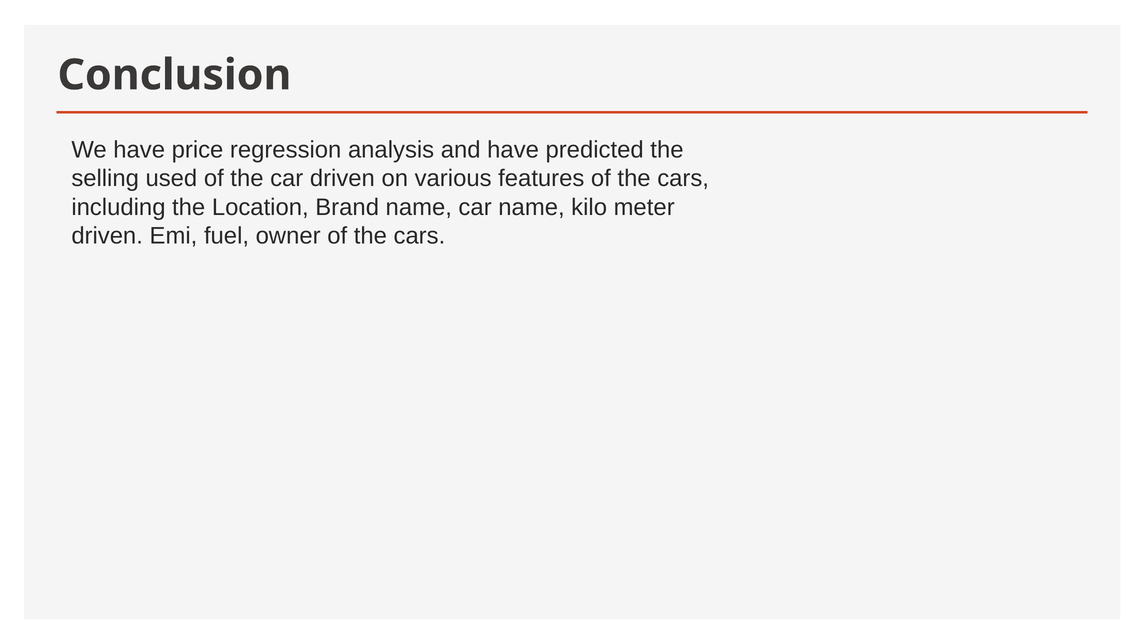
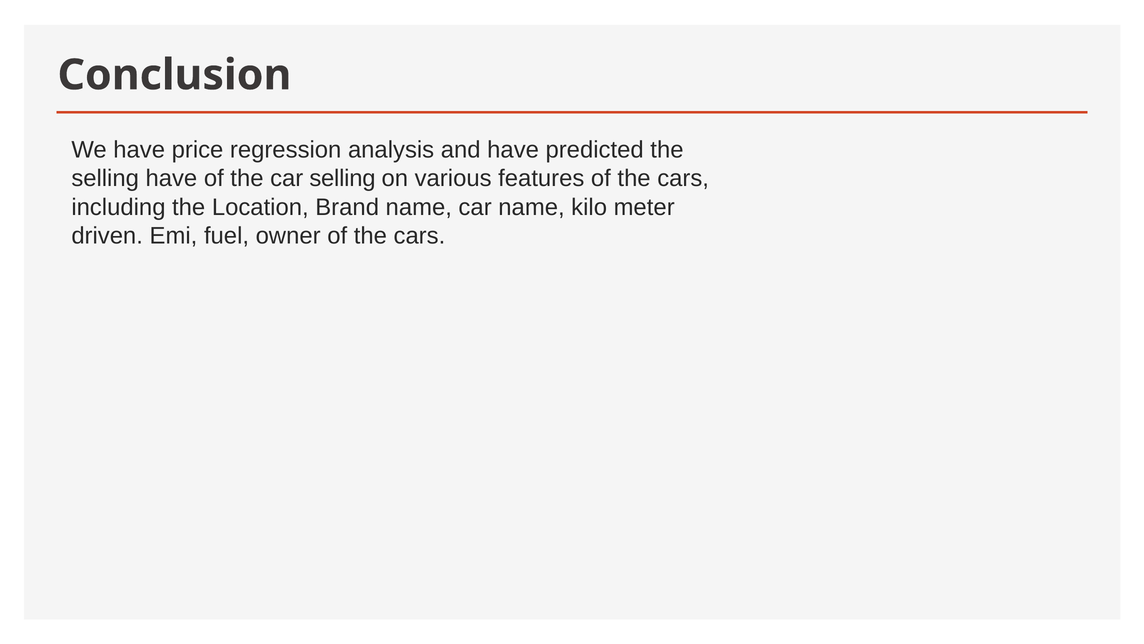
selling used: used -> have (171, 178)
car driven: driven -> selling (342, 178)
